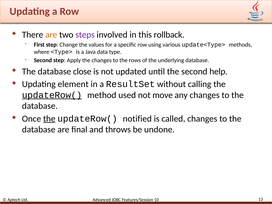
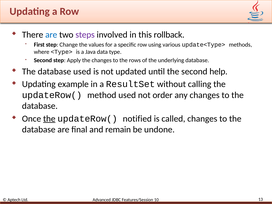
are colour: orange -> blue (51, 35)
database close: close -> used (82, 71)
element: element -> example (73, 84)
updateRow( underline: present -> none (52, 95)
move: move -> order (163, 95)
throws: throws -> remain (118, 130)
